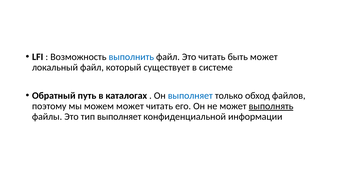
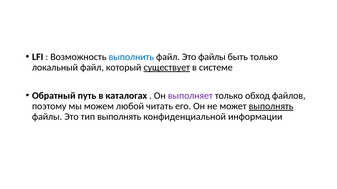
Это читать: читать -> файлы (212, 57)
быть может: может -> только (264, 57)
существует underline: none -> present (167, 68)
выполняет colour: blue -> purple (190, 96)
можем может: может -> любой (130, 106)
тип выполняет: выполняет -> выполнять (119, 117)
